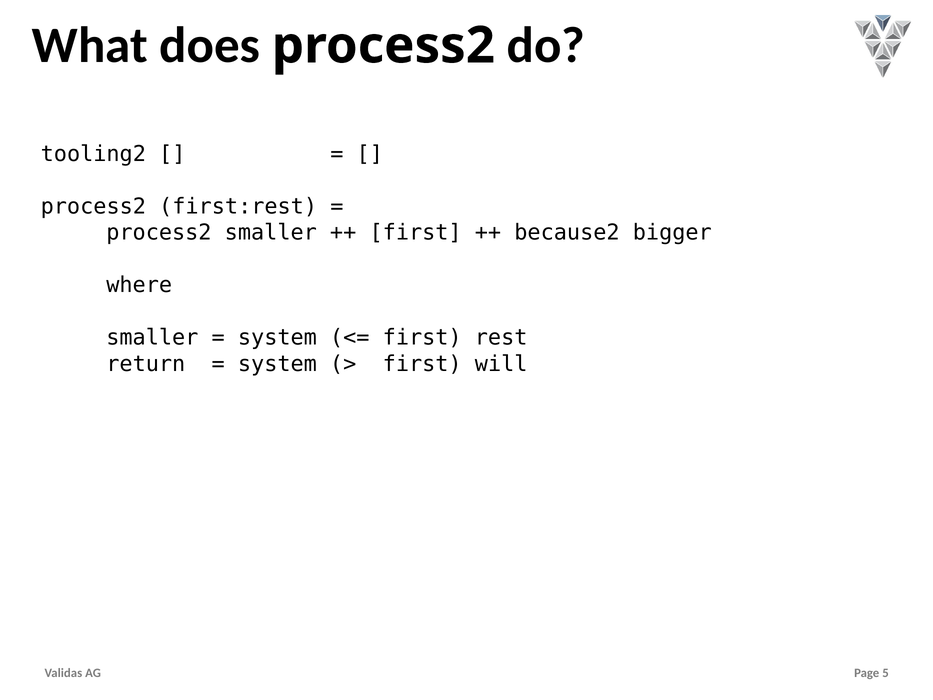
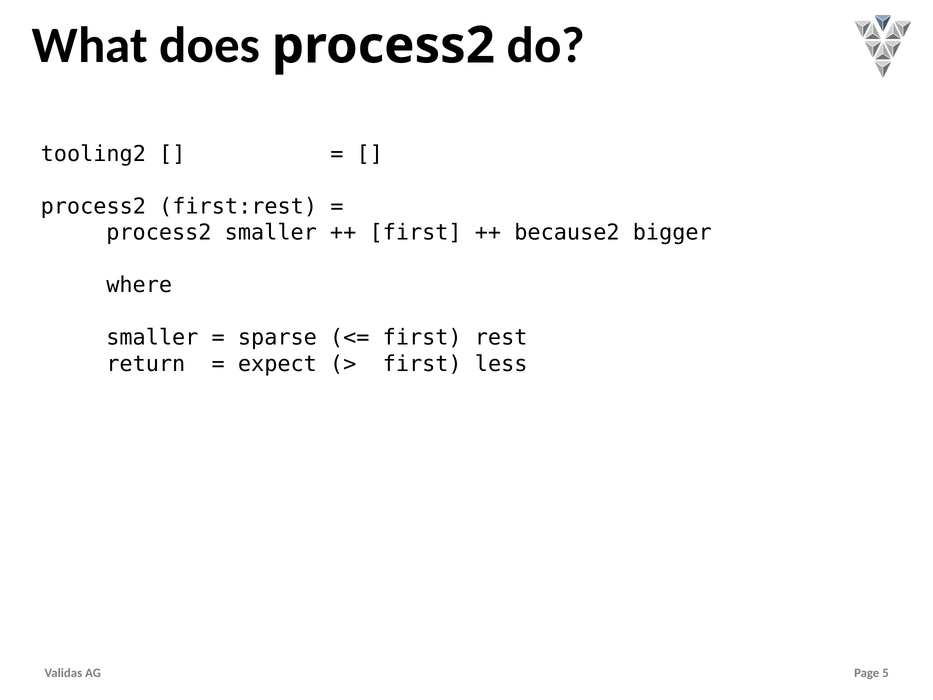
system: system -> sparse (277, 337)
system: system -> expect (277, 364)
will: will -> less (501, 364)
